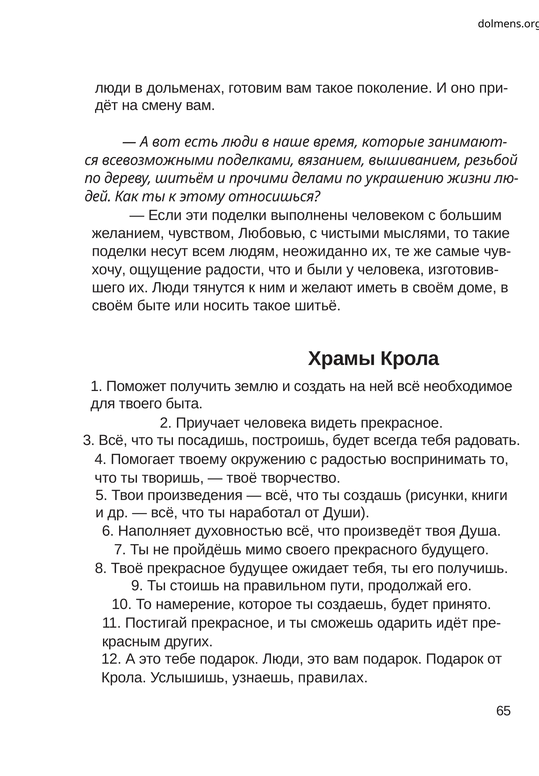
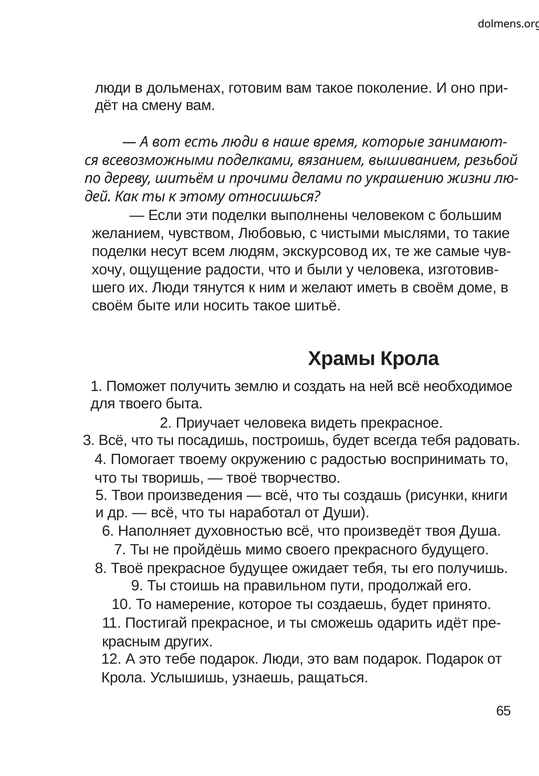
неожиданно: неожиданно -> экскурсовод (325, 251)
правилах: правилах -> ращаться (333, 677)
